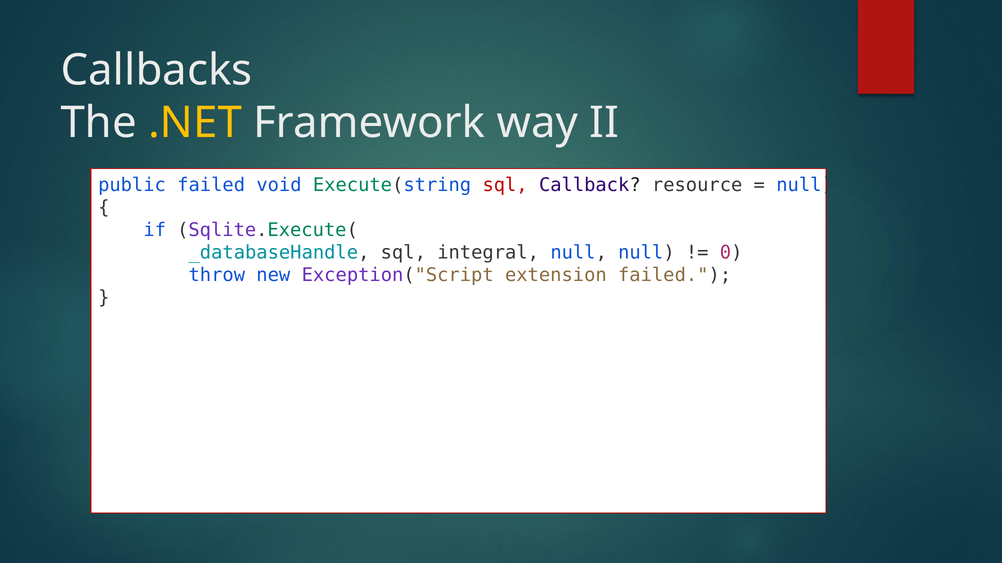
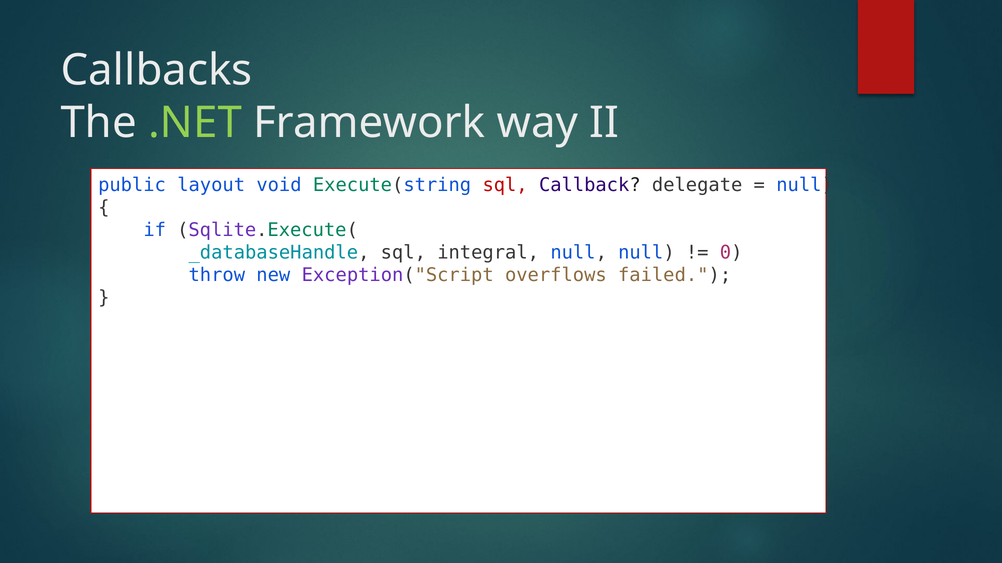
.NET colour: yellow -> light green (195, 123)
public failed: failed -> layout (211, 185)
resource: resource -> delegate (697, 185)
extension: extension -> overflows (556, 275)
